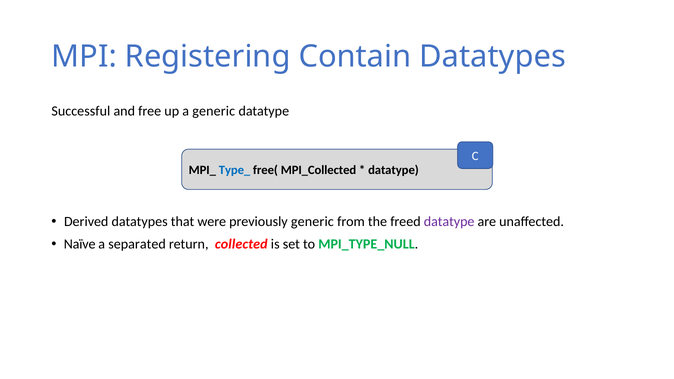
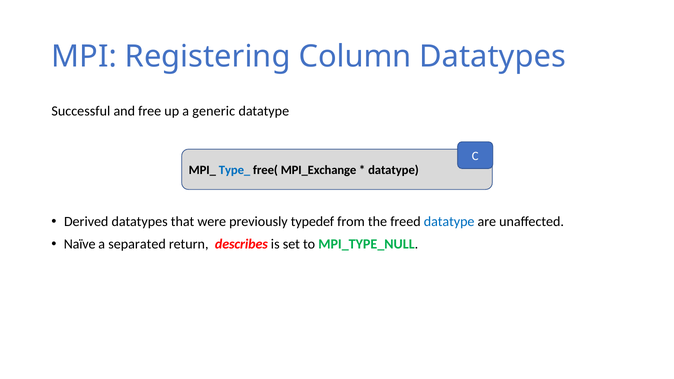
Contain: Contain -> Column (355, 57)
MPI_Collected: MPI_Collected -> MPI_Exchange (319, 170)
previously generic: generic -> typedef (313, 222)
datatype colour: purple -> blue (449, 222)
collected: collected -> describes (241, 244)
